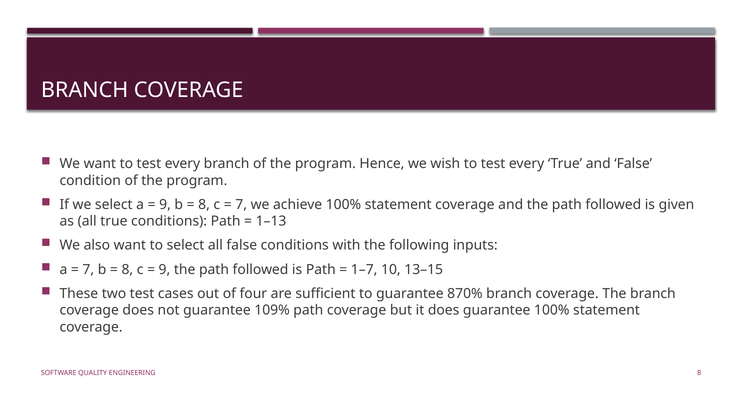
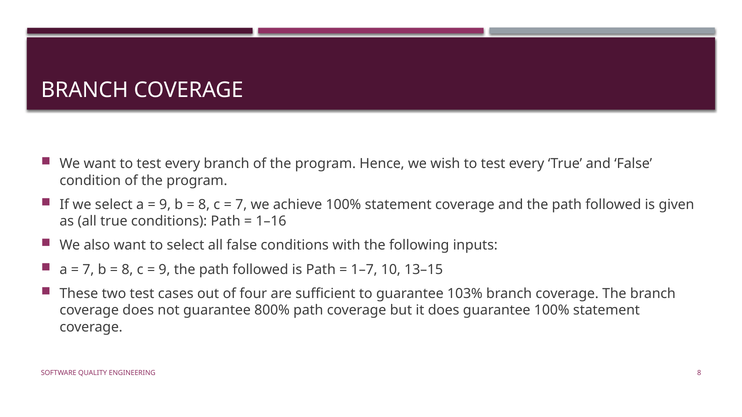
1–13: 1–13 -> 1–16 (271, 221)
870%: 870% -> 103% (465, 294)
109%: 109% -> 800% (272, 311)
